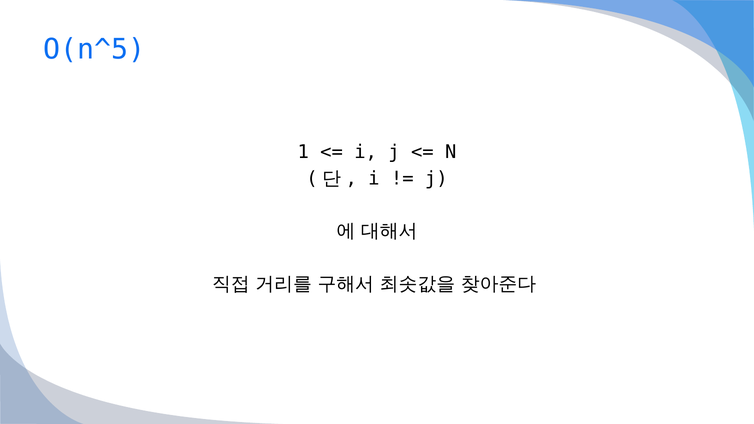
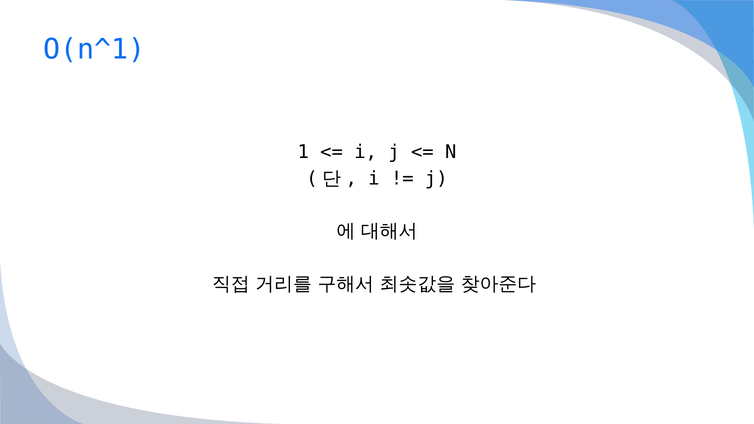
O(n^5: O(n^5 -> O(n^1 (94, 49)
